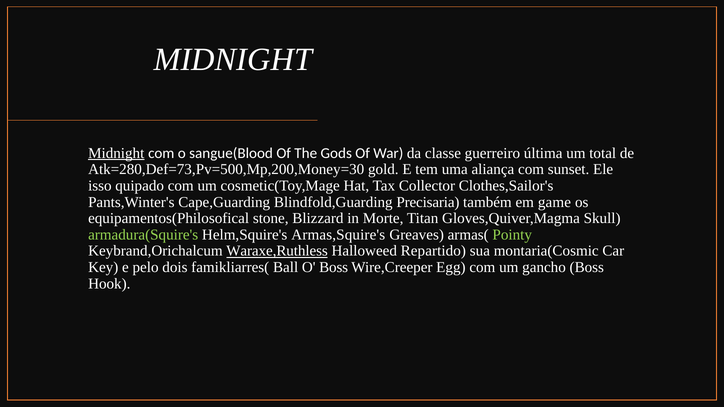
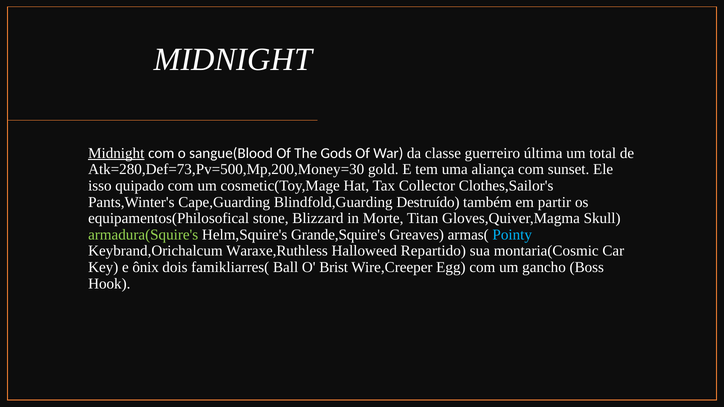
Precisaria: Precisaria -> Destruído (428, 202)
game: game -> partir (554, 202)
Armas,Squire's: Armas,Squire's -> Grande,Squire's (338, 235)
Pointy colour: light green -> light blue (512, 235)
Waraxe,Ruthless underline: present -> none (277, 251)
pelo: pelo -> ônix (146, 267)
O Boss: Boss -> Brist (334, 267)
